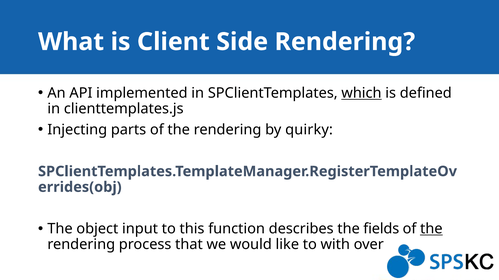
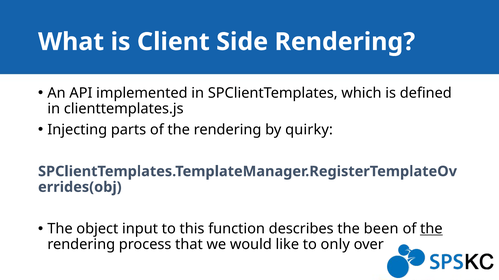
which underline: present -> none (361, 93)
fields: fields -> been (381, 229)
with: with -> only (335, 245)
